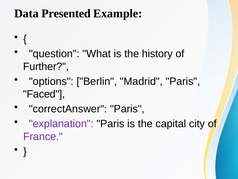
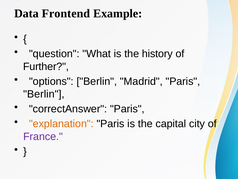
Presented: Presented -> Frontend (66, 13)
Faced: Faced -> Berlin (44, 94)
explanation colour: purple -> orange (61, 123)
